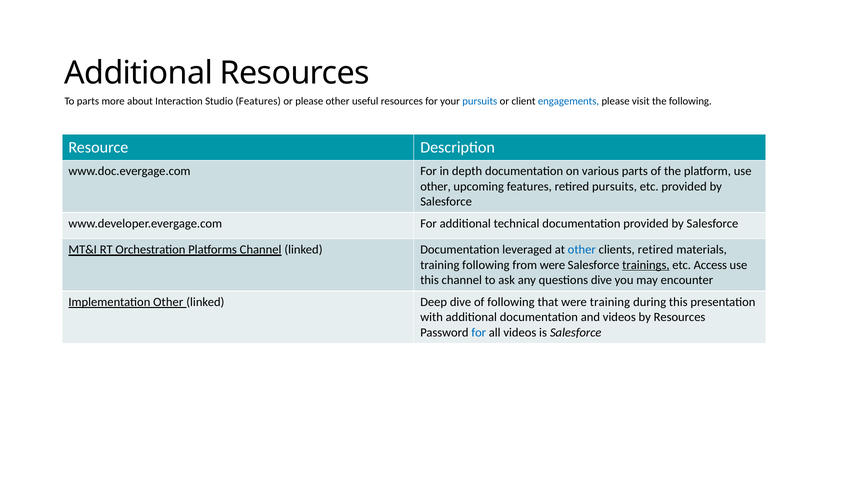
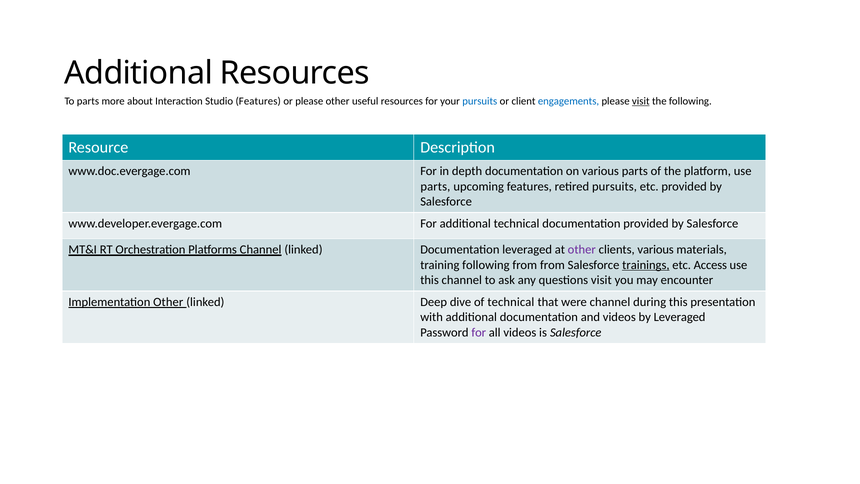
visit underline: none -> present (641, 101)
other: other -> parts (435, 186)
other colour: blue -> purple (582, 250)
clients retired: retired -> various (656, 250)
from were: were -> from (552, 265)
questions dive: dive -> visit (601, 280)
of following: following -> technical (511, 302)
were training: training -> channel (610, 302)
by Resources: Resources -> Leveraged (680, 317)
for colour: blue -> purple (479, 332)
